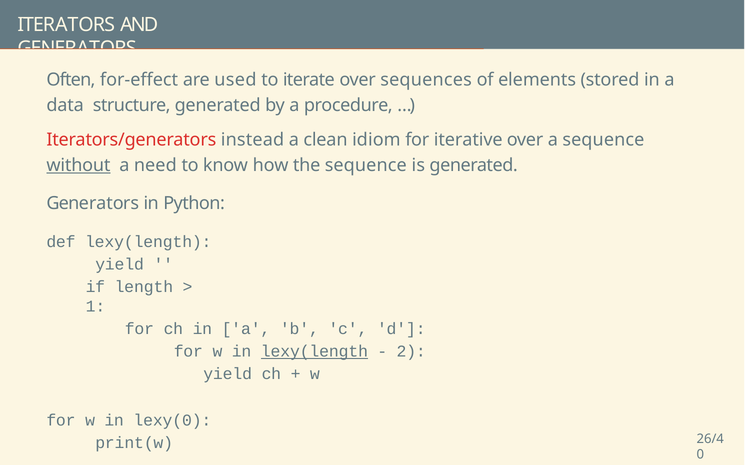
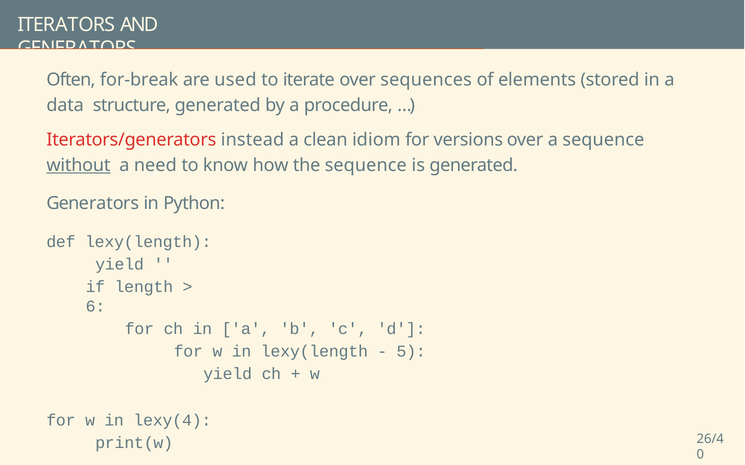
for-effect: for-effect -> for-break (139, 80)
iterative: iterative -> versions (468, 140)
1: 1 -> 6 (95, 307)
lexy(length underline: present -> none (314, 352)
2: 2 -> 5 (411, 352)
lexy(0: lexy(0 -> lexy(4 (172, 421)
